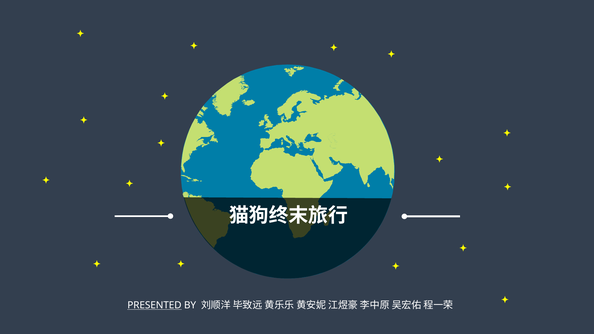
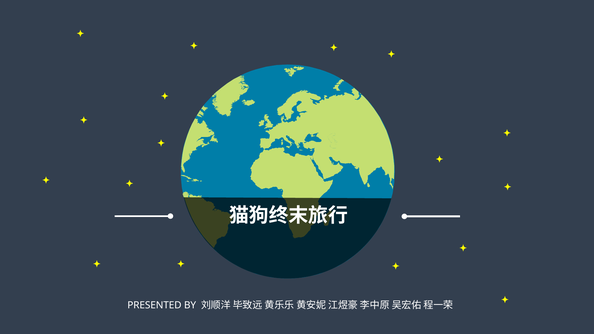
PRESENTED underline: present -> none (154, 305)
